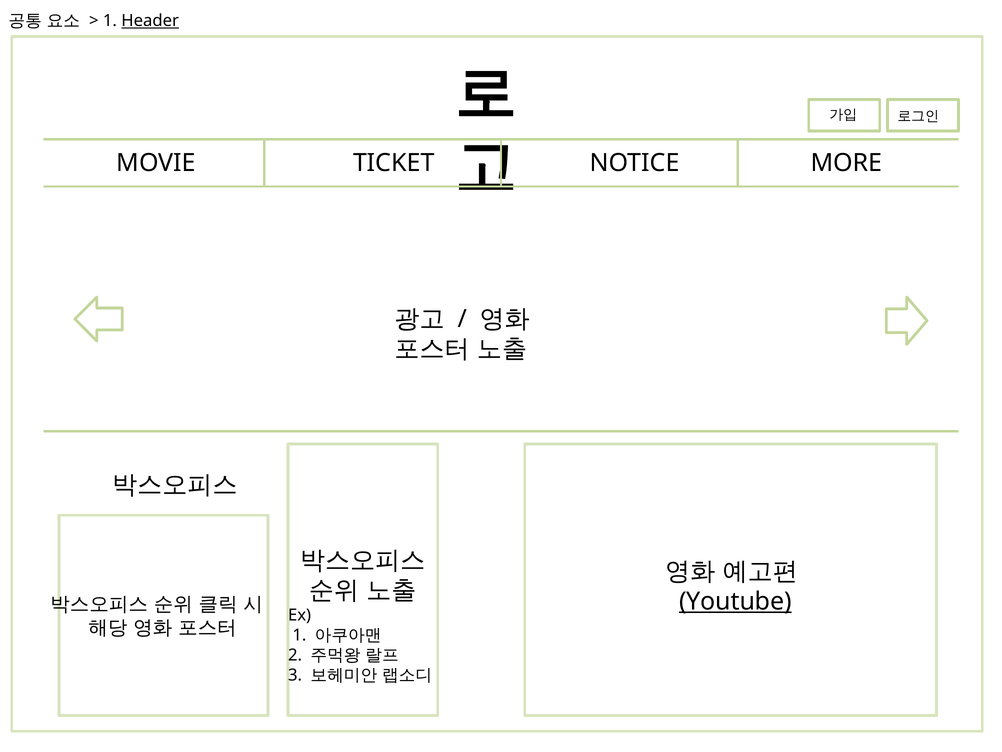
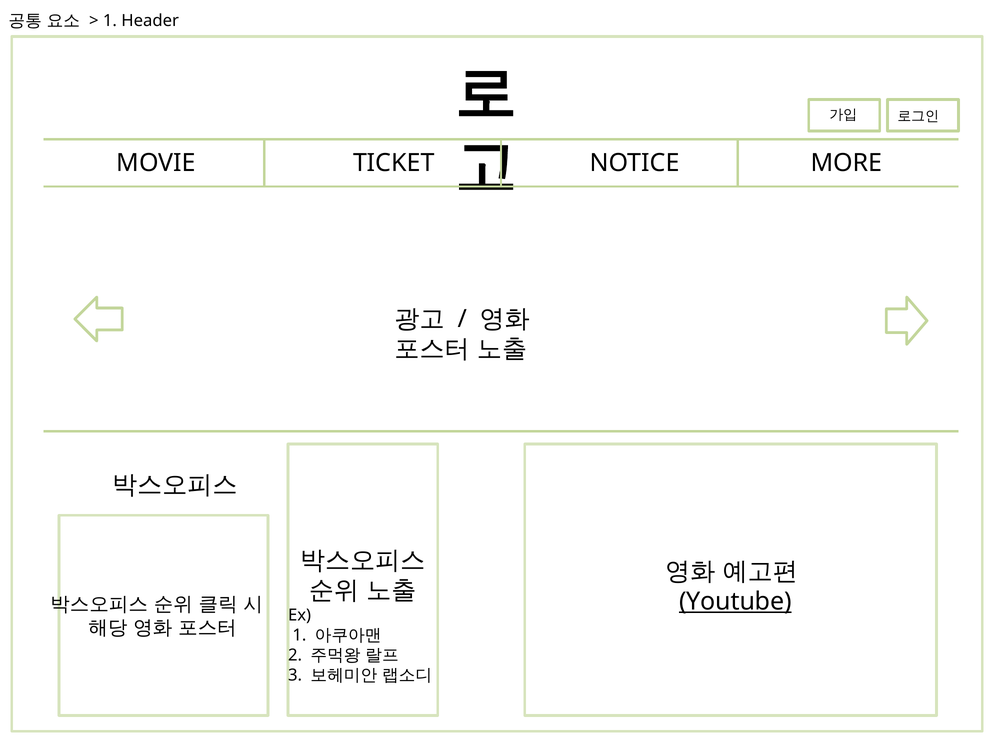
Header underline: present -> none (150, 21)
